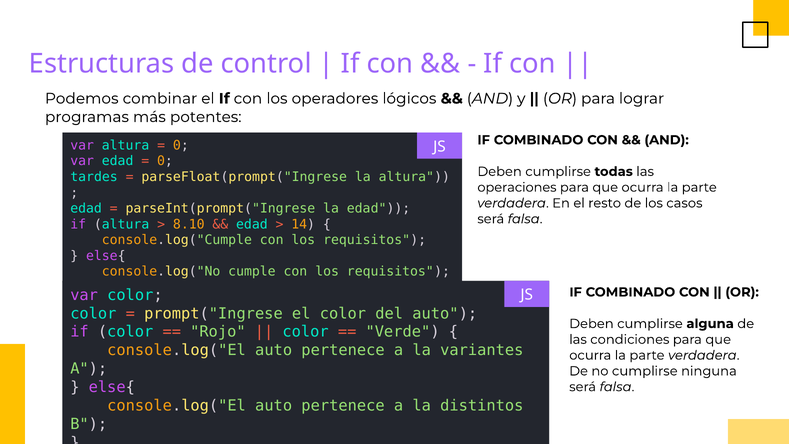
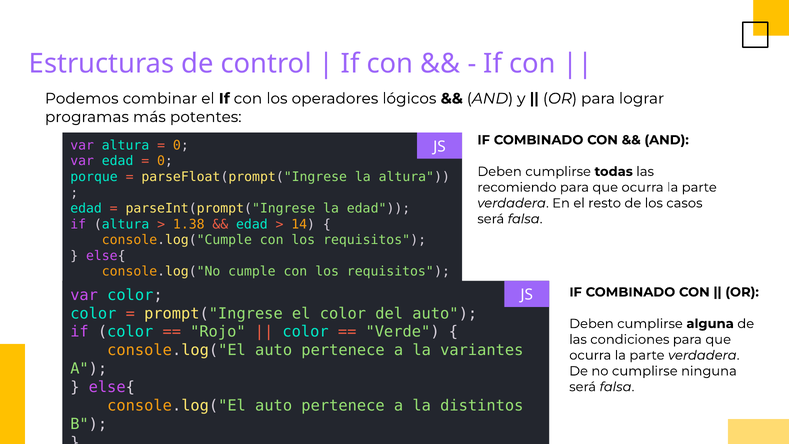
tardes: tardes -> porque (94, 177)
operaciones: operaciones -> recomiendo (517, 187)
8.10: 8.10 -> 1.38 (189, 224)
